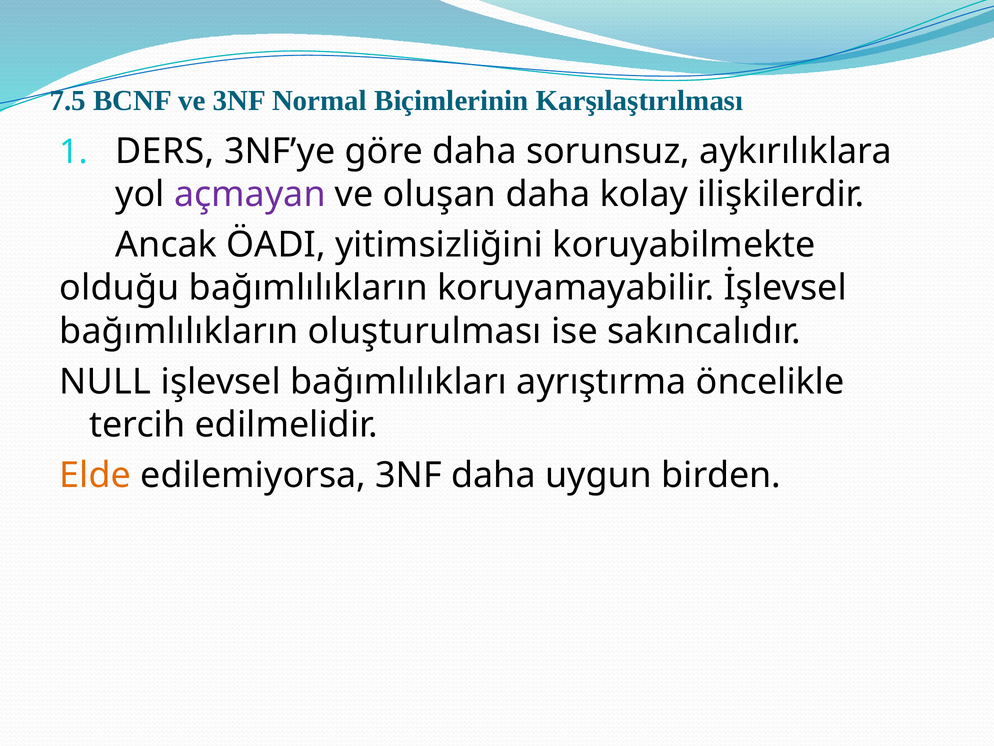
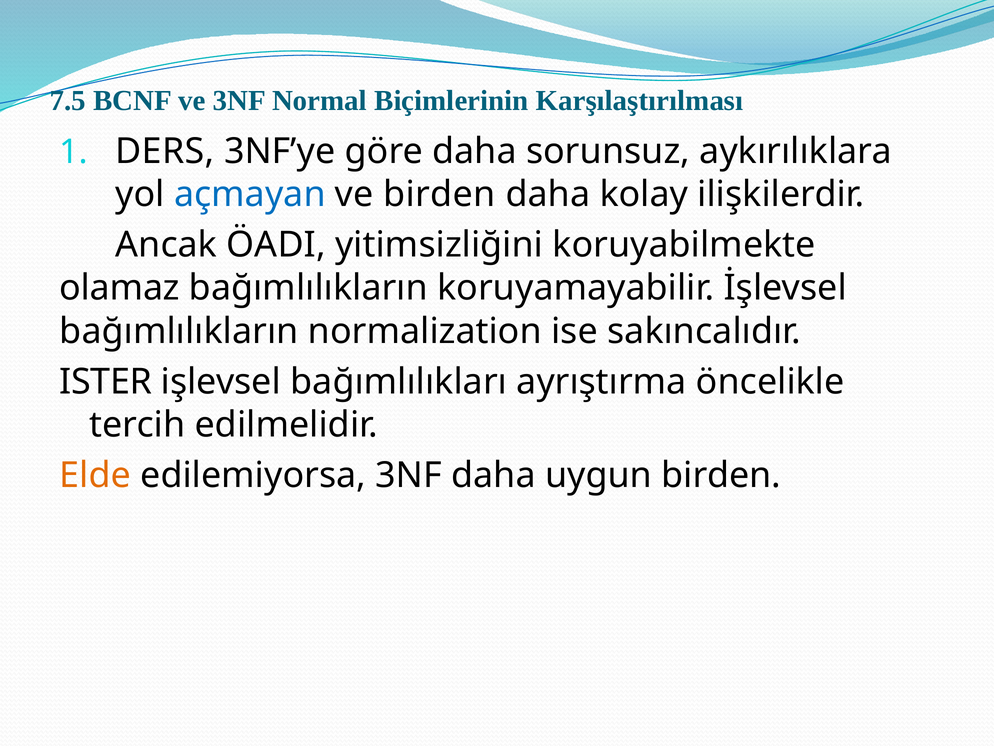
açmayan colour: purple -> blue (250, 194)
ve oluşan: oluşan -> birden (439, 194)
olduğu: olduğu -> olamaz (120, 288)
oluşturulması: oluşturulması -> normalization (425, 331)
NULL: NULL -> ISTER (106, 381)
